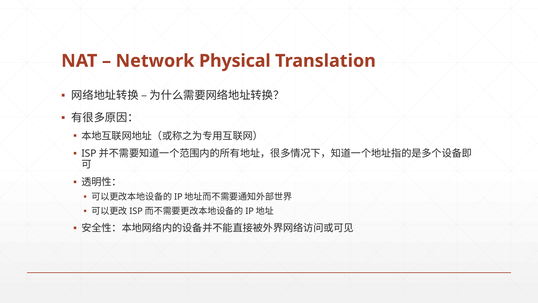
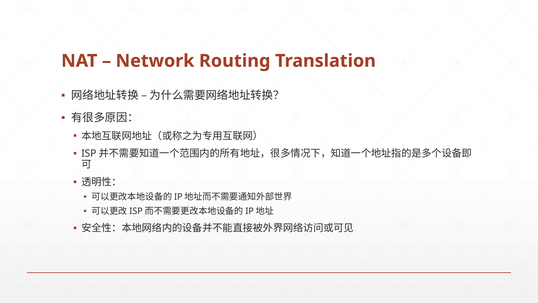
Physical: Physical -> Routing (235, 61)
